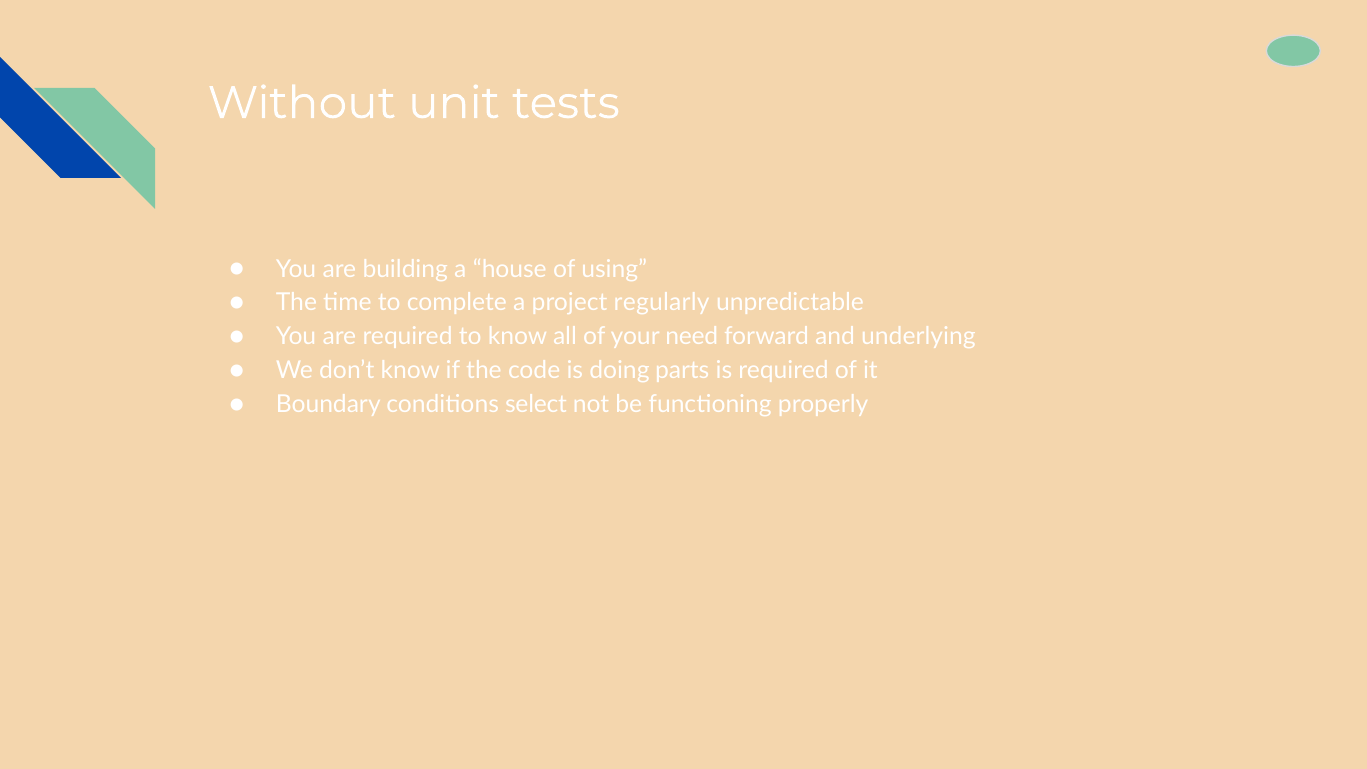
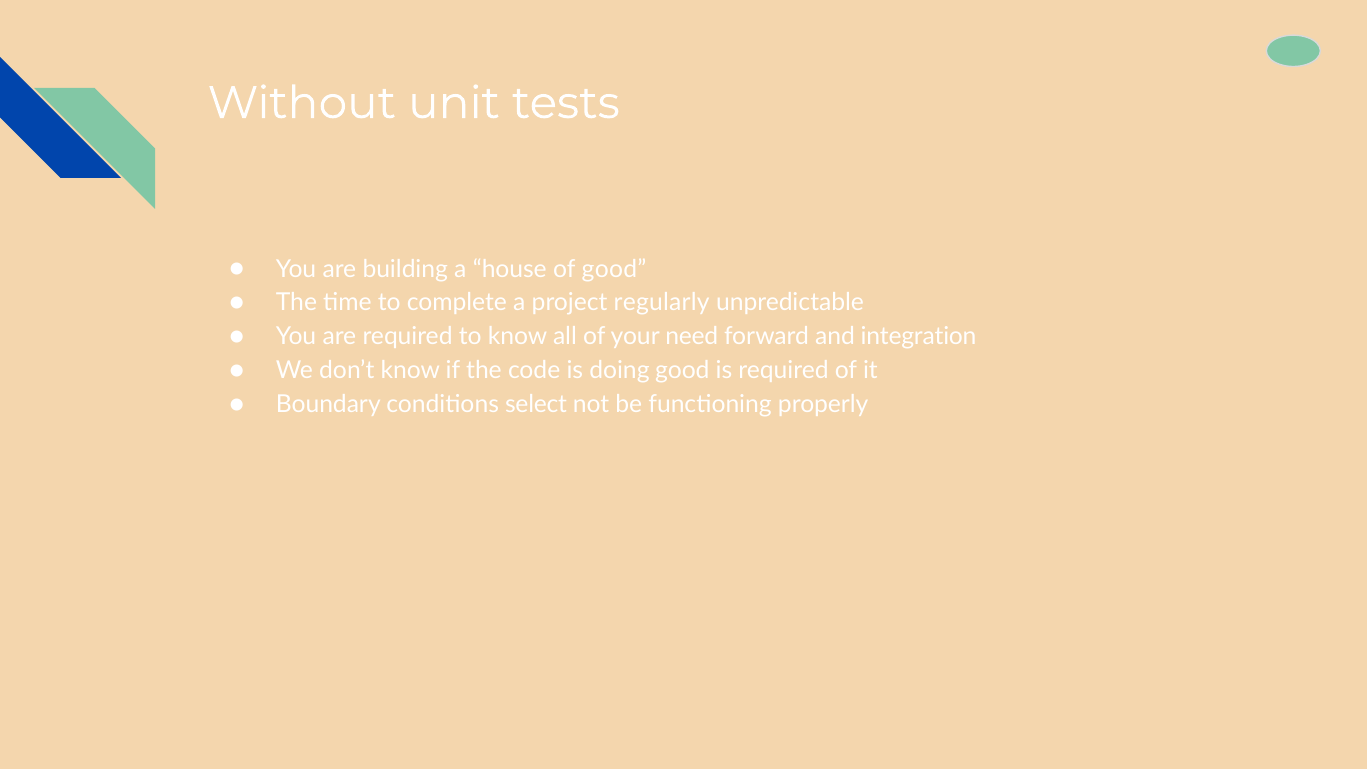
of using: using -> good (614, 269)
underlying: underlying -> integration (919, 337)
doing parts: parts -> good (682, 371)
